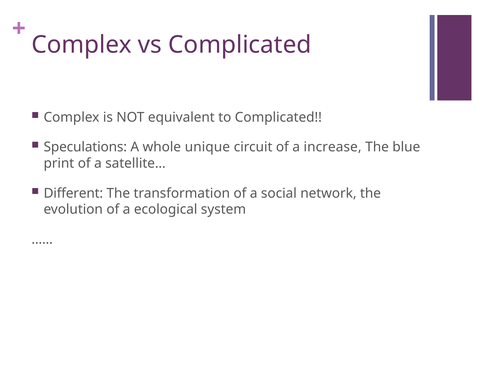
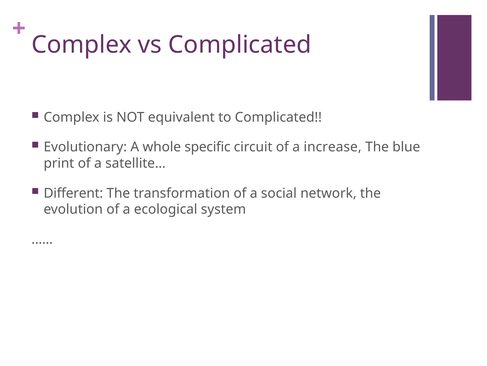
Speculations: Speculations -> Evolutionary (85, 147)
unique: unique -> specific (208, 147)
